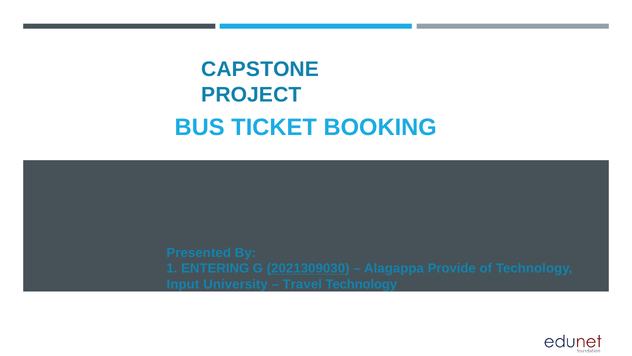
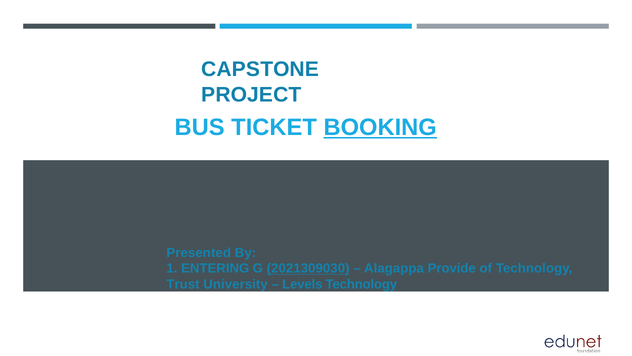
BOOKING underline: none -> present (380, 127)
Input: Input -> Trust (183, 284)
Travel: Travel -> Levels (302, 284)
